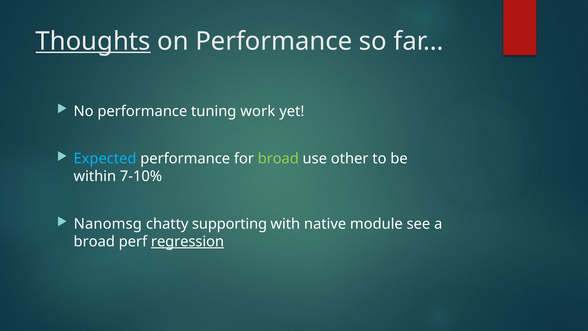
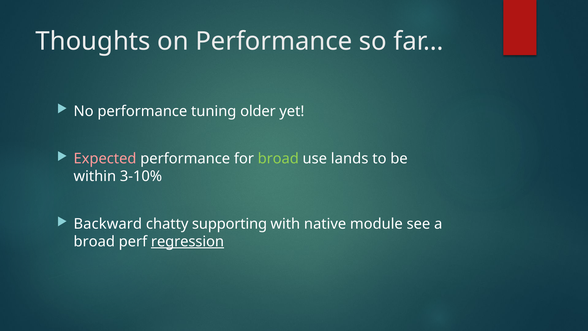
Thoughts underline: present -> none (93, 41)
work: work -> older (258, 111)
Expected colour: light blue -> pink (105, 159)
other: other -> lands (350, 159)
7-10%: 7-10% -> 3-10% (141, 176)
Nanomsg: Nanomsg -> Backward (108, 224)
